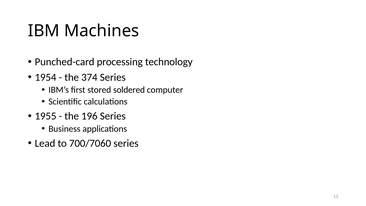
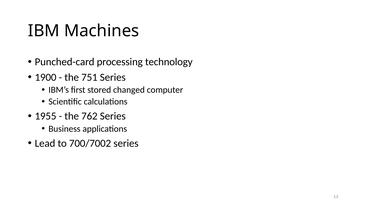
1954: 1954 -> 1900 (46, 77)
374: 374 -> 751 (89, 77)
soldered: soldered -> changed (129, 90)
196: 196 -> 762 (89, 116)
700/7060: 700/7060 -> 700/7002 (90, 143)
